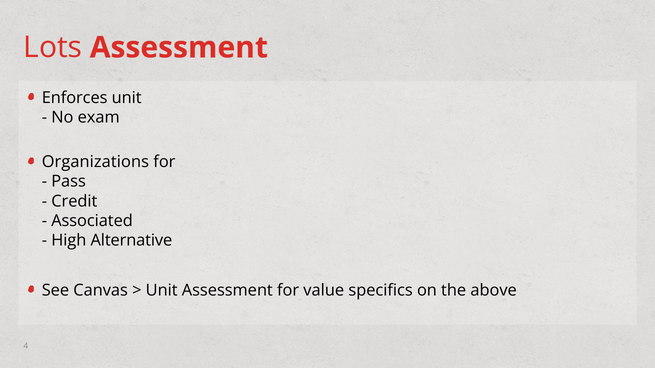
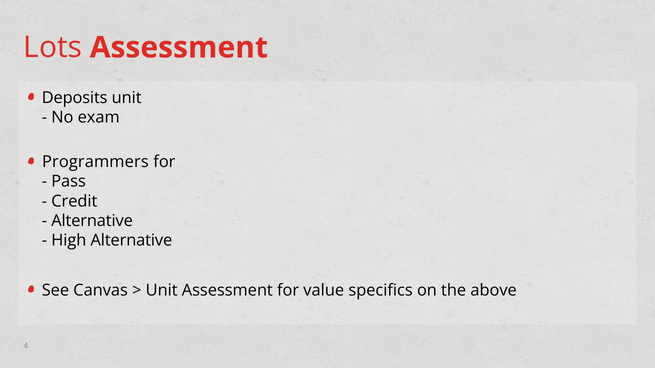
Enforces: Enforces -> Deposits (75, 98)
Organizations: Organizations -> Programmers (95, 162)
Associated: Associated -> Alternative (92, 221)
